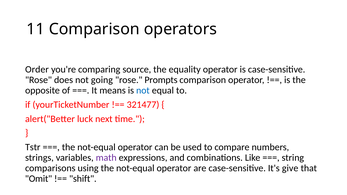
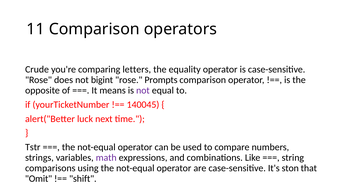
Order: Order -> Crude (37, 69)
source: source -> letters (137, 69)
going: going -> bigint (102, 80)
not colour: blue -> purple (143, 91)
321477: 321477 -> 140045 (143, 105)
give: give -> ston (290, 168)
